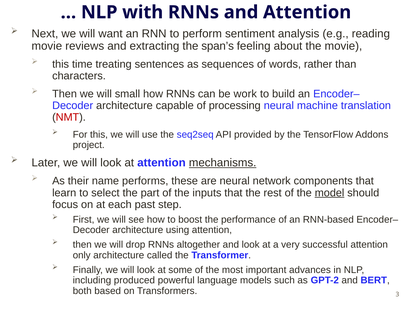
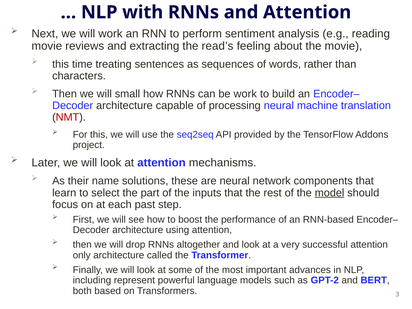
will want: want -> work (110, 34)
span’s: span’s -> read’s (218, 46)
mechanisms underline: present -> none (223, 163)
performs: performs -> solutions (145, 181)
produced: produced -> represent (134, 280)
